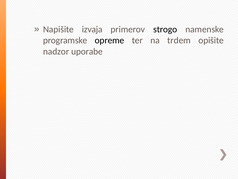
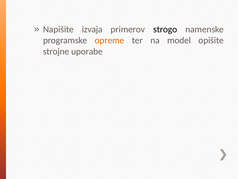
opreme colour: black -> orange (110, 40)
trdem: trdem -> model (179, 40)
nadzor: nadzor -> strojne (56, 51)
